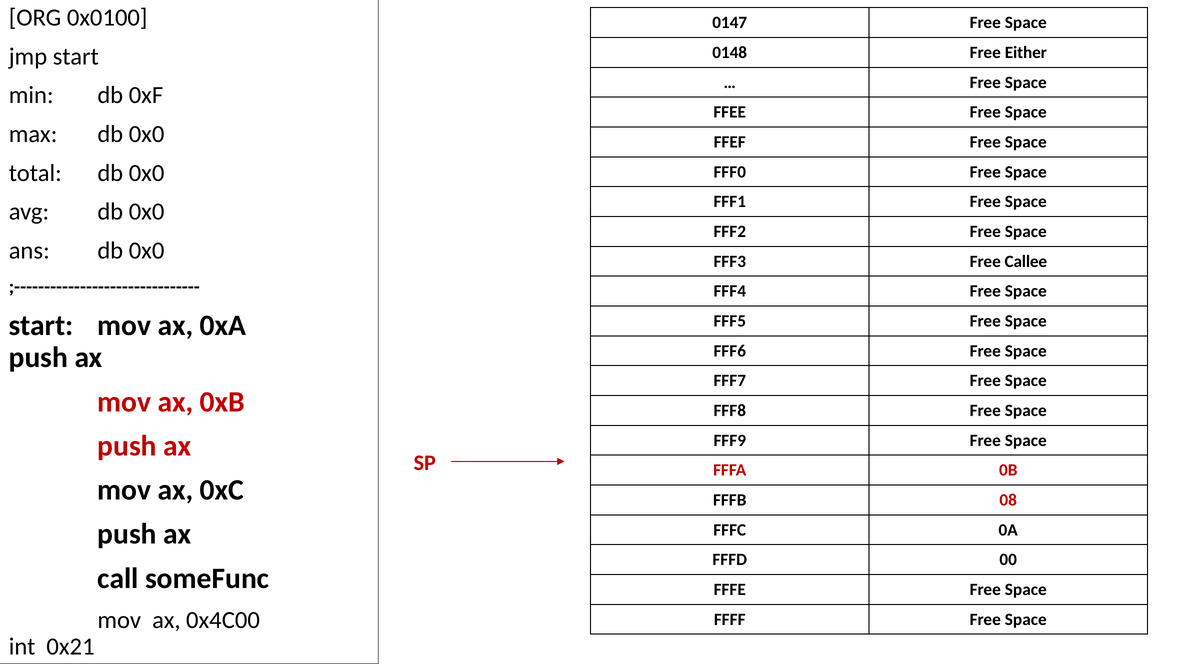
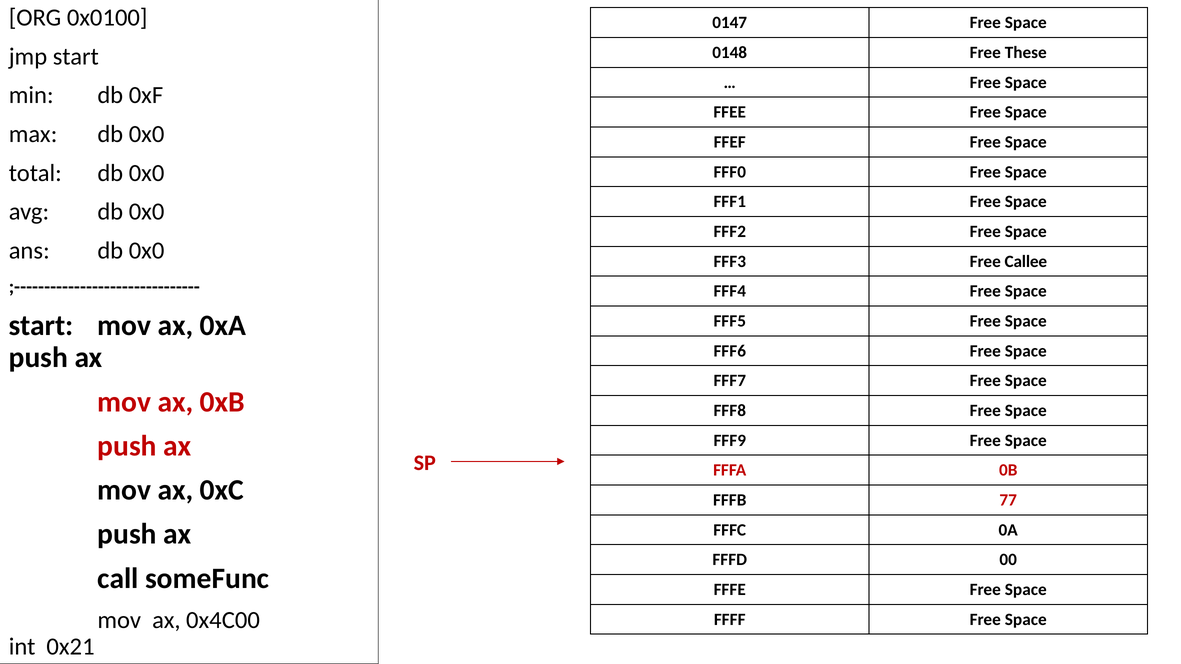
Either: Either -> These (1026, 53)
08: 08 -> 77 (1008, 500)
